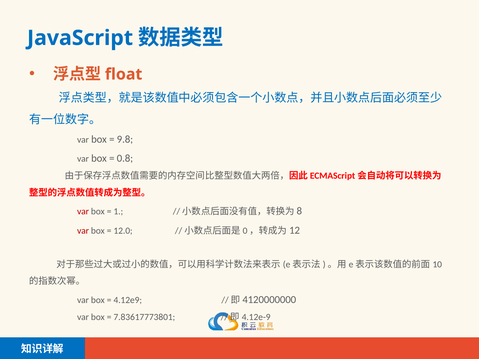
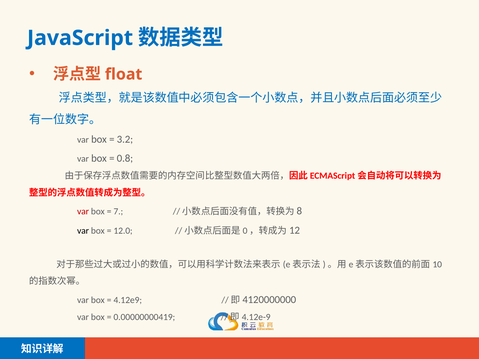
9.8: 9.8 -> 3.2 (125, 139)
1: 1 -> 7 (118, 212)
var colour: red -> black (83, 231)
7.83617773801: 7.83617773801 -> 0.00000000419 (144, 317)
